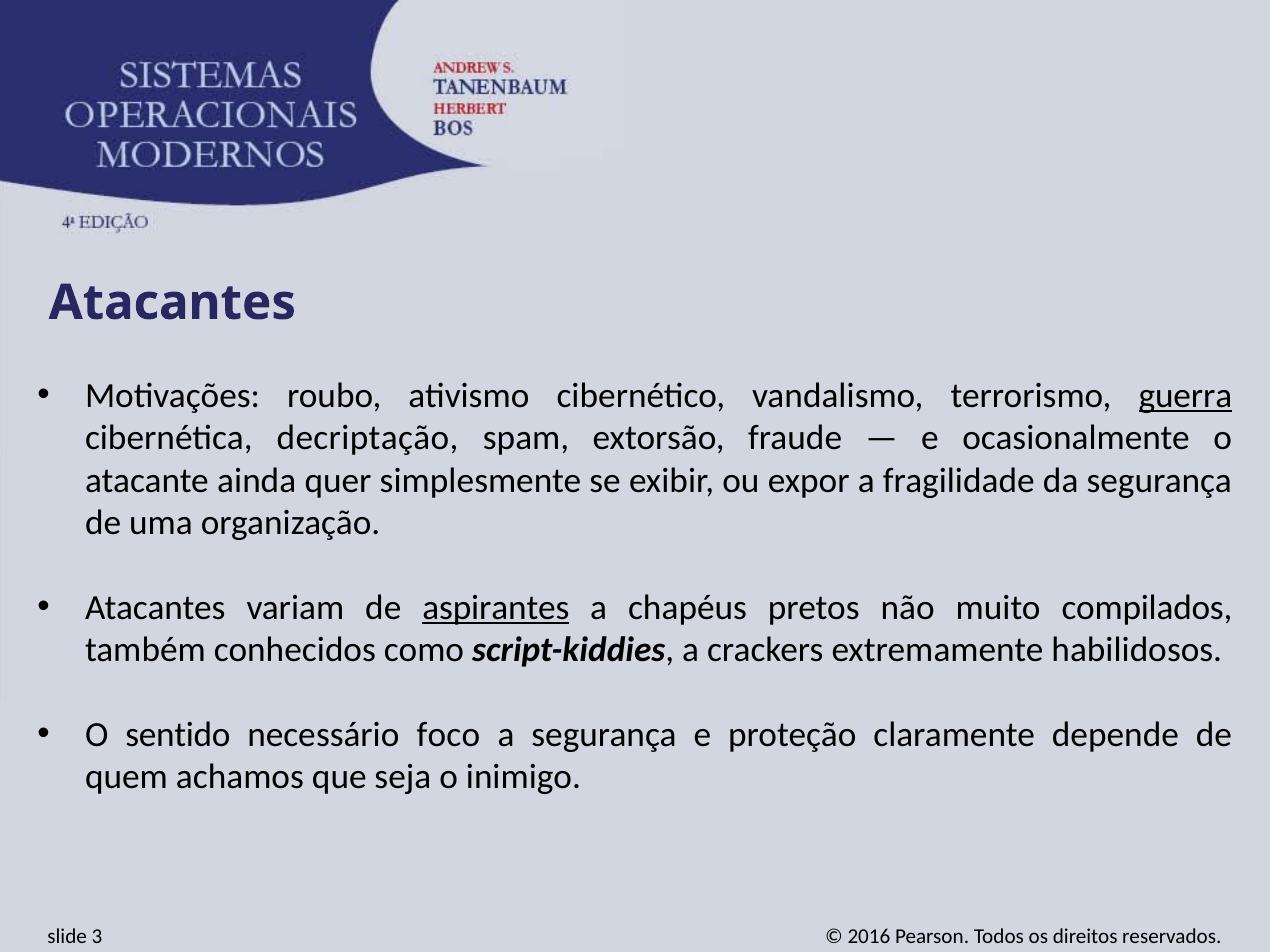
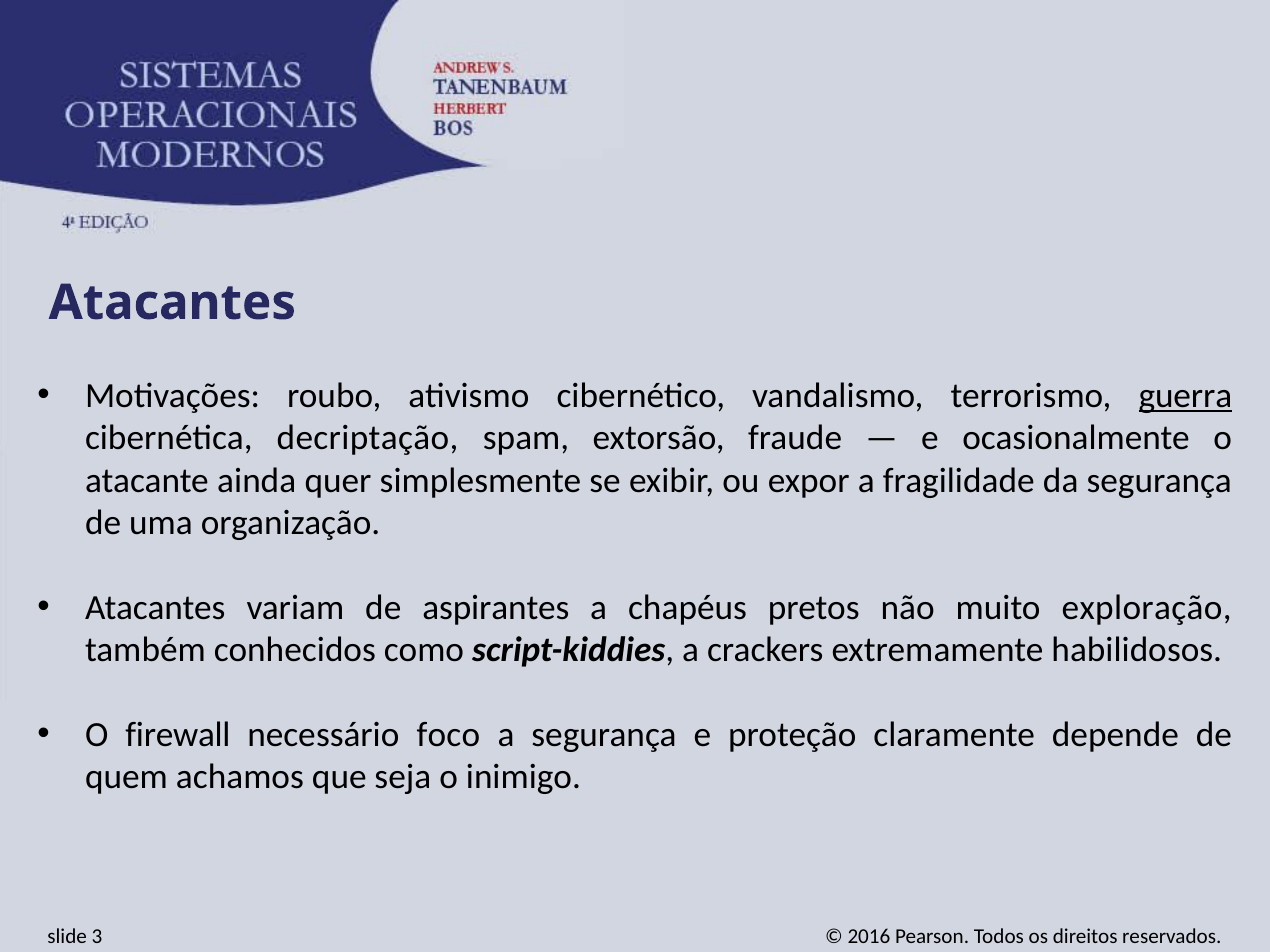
aspirantes underline: present -> none (496, 608)
compilados: compilados -> exploração (1147, 608)
sentido: sentido -> firewall (178, 735)
